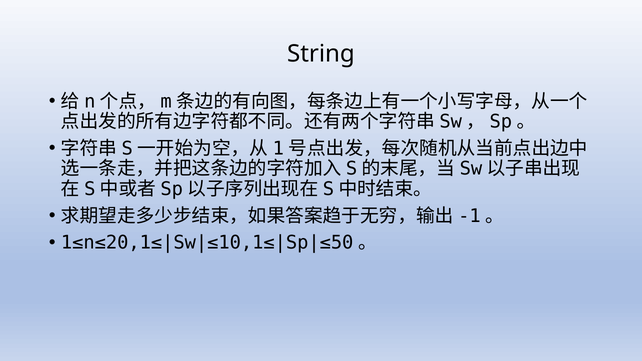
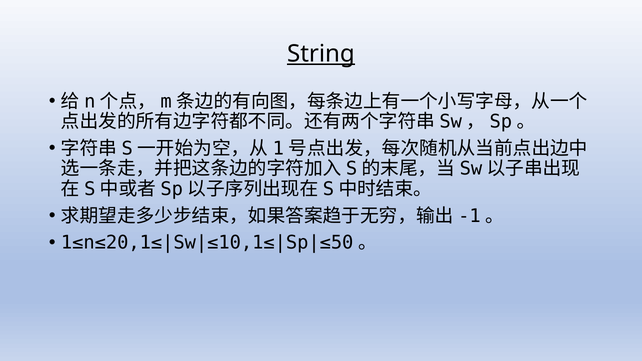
String underline: none -> present (321, 54)
